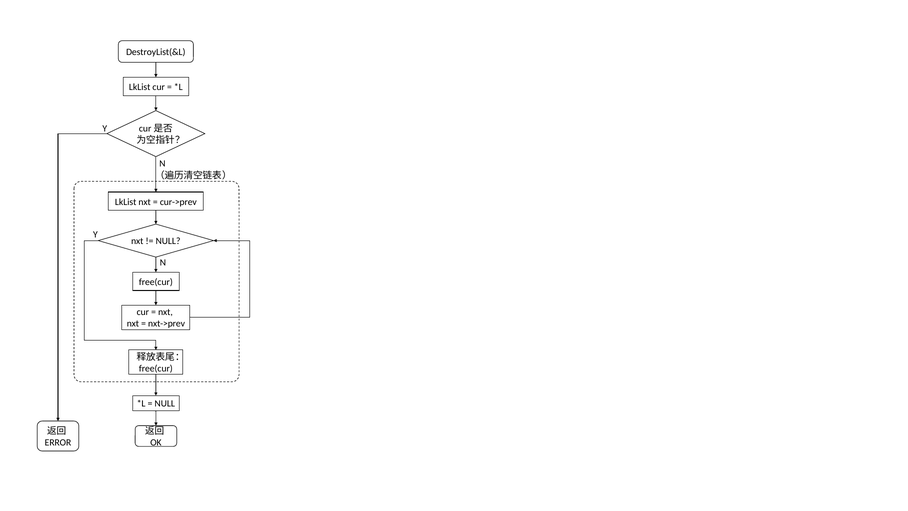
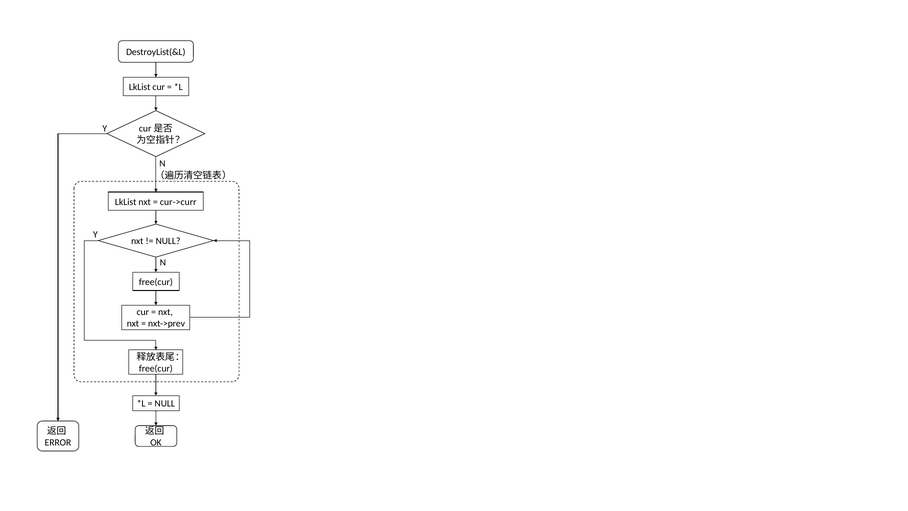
cur->prev: cur->prev -> cur->curr (178, 202)
